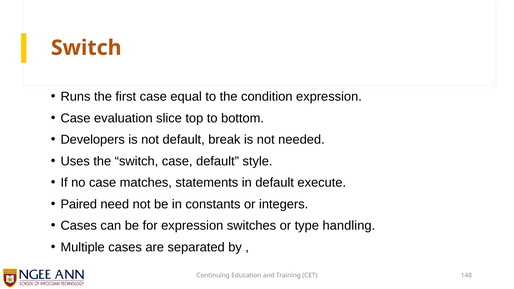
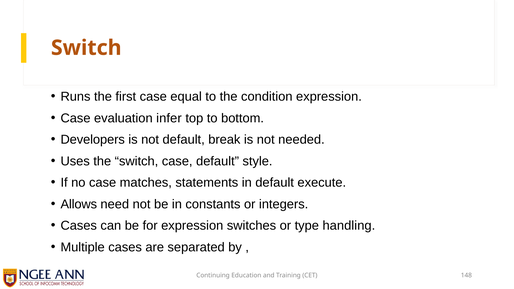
slice: slice -> infer (169, 118)
Paired: Paired -> Allows (79, 204)
